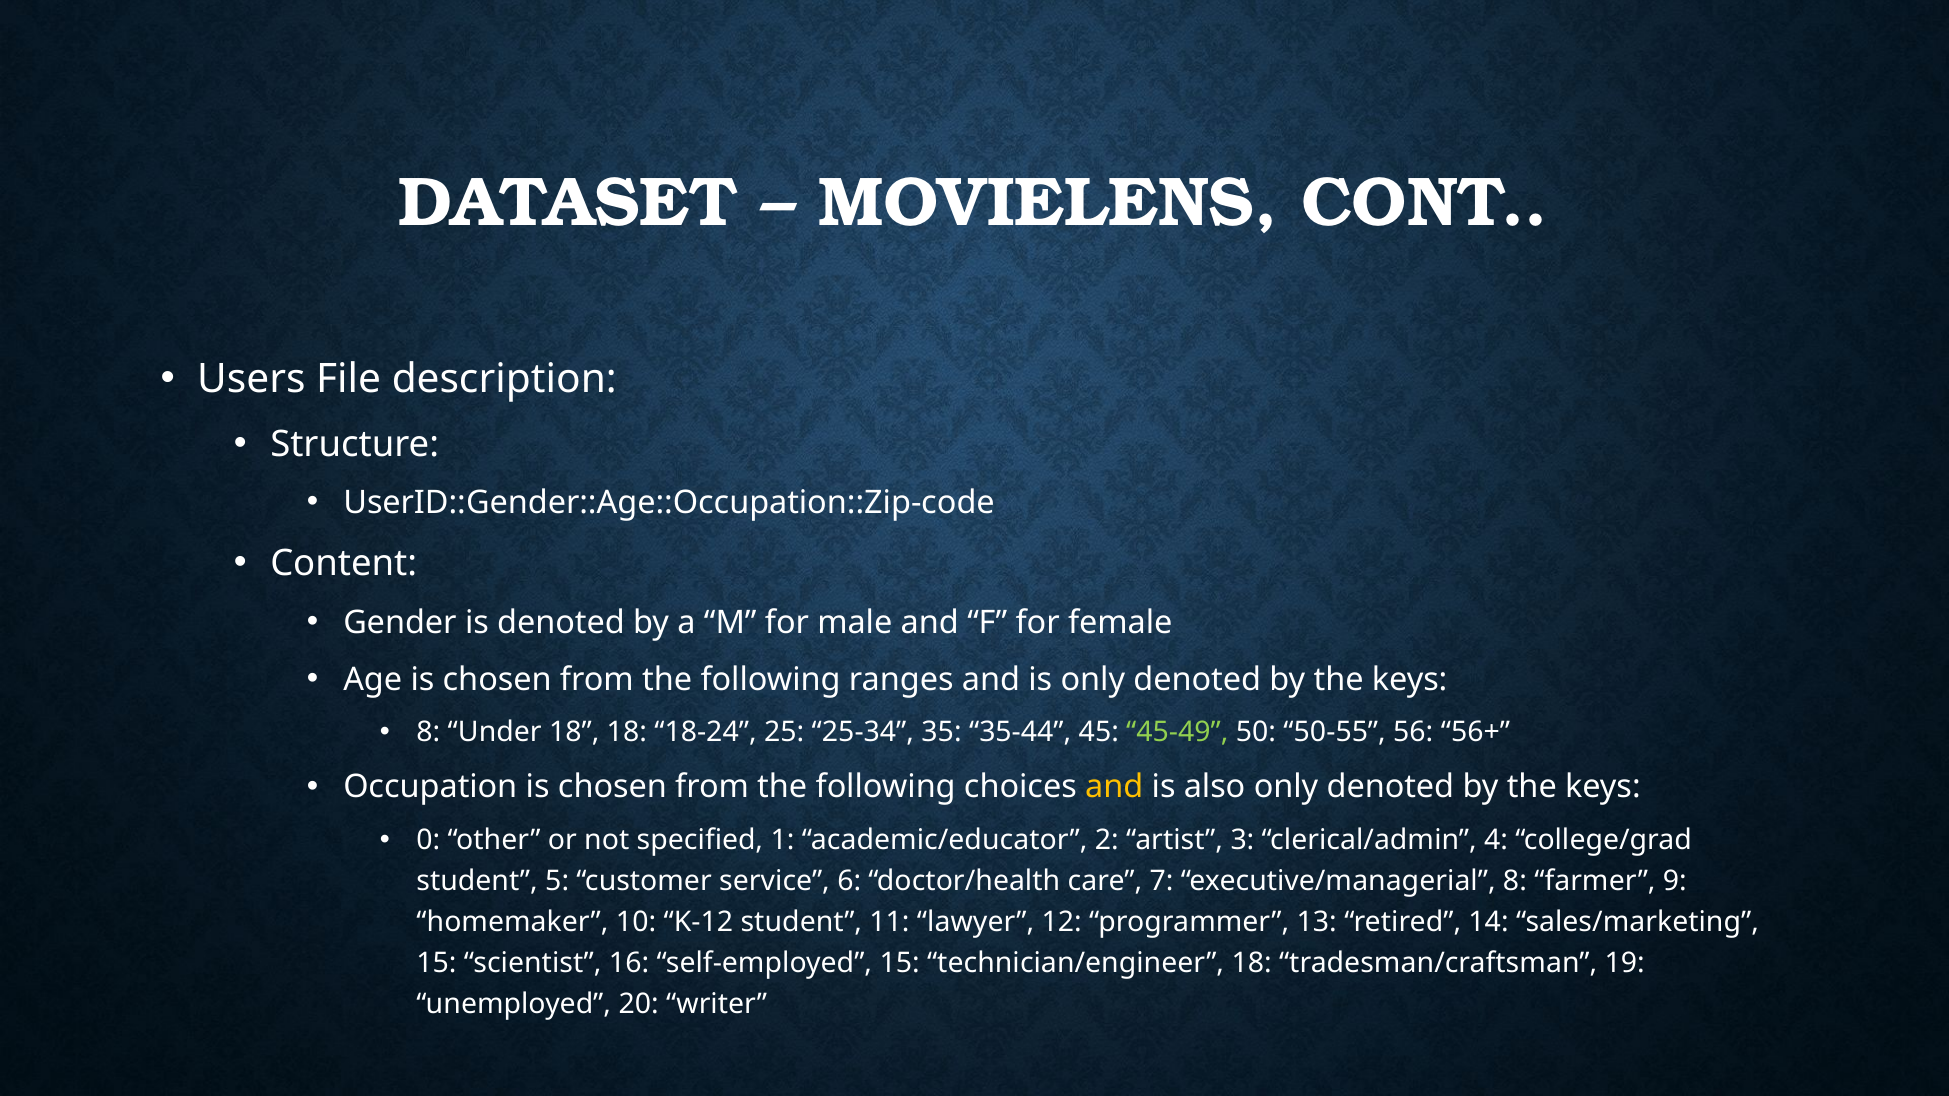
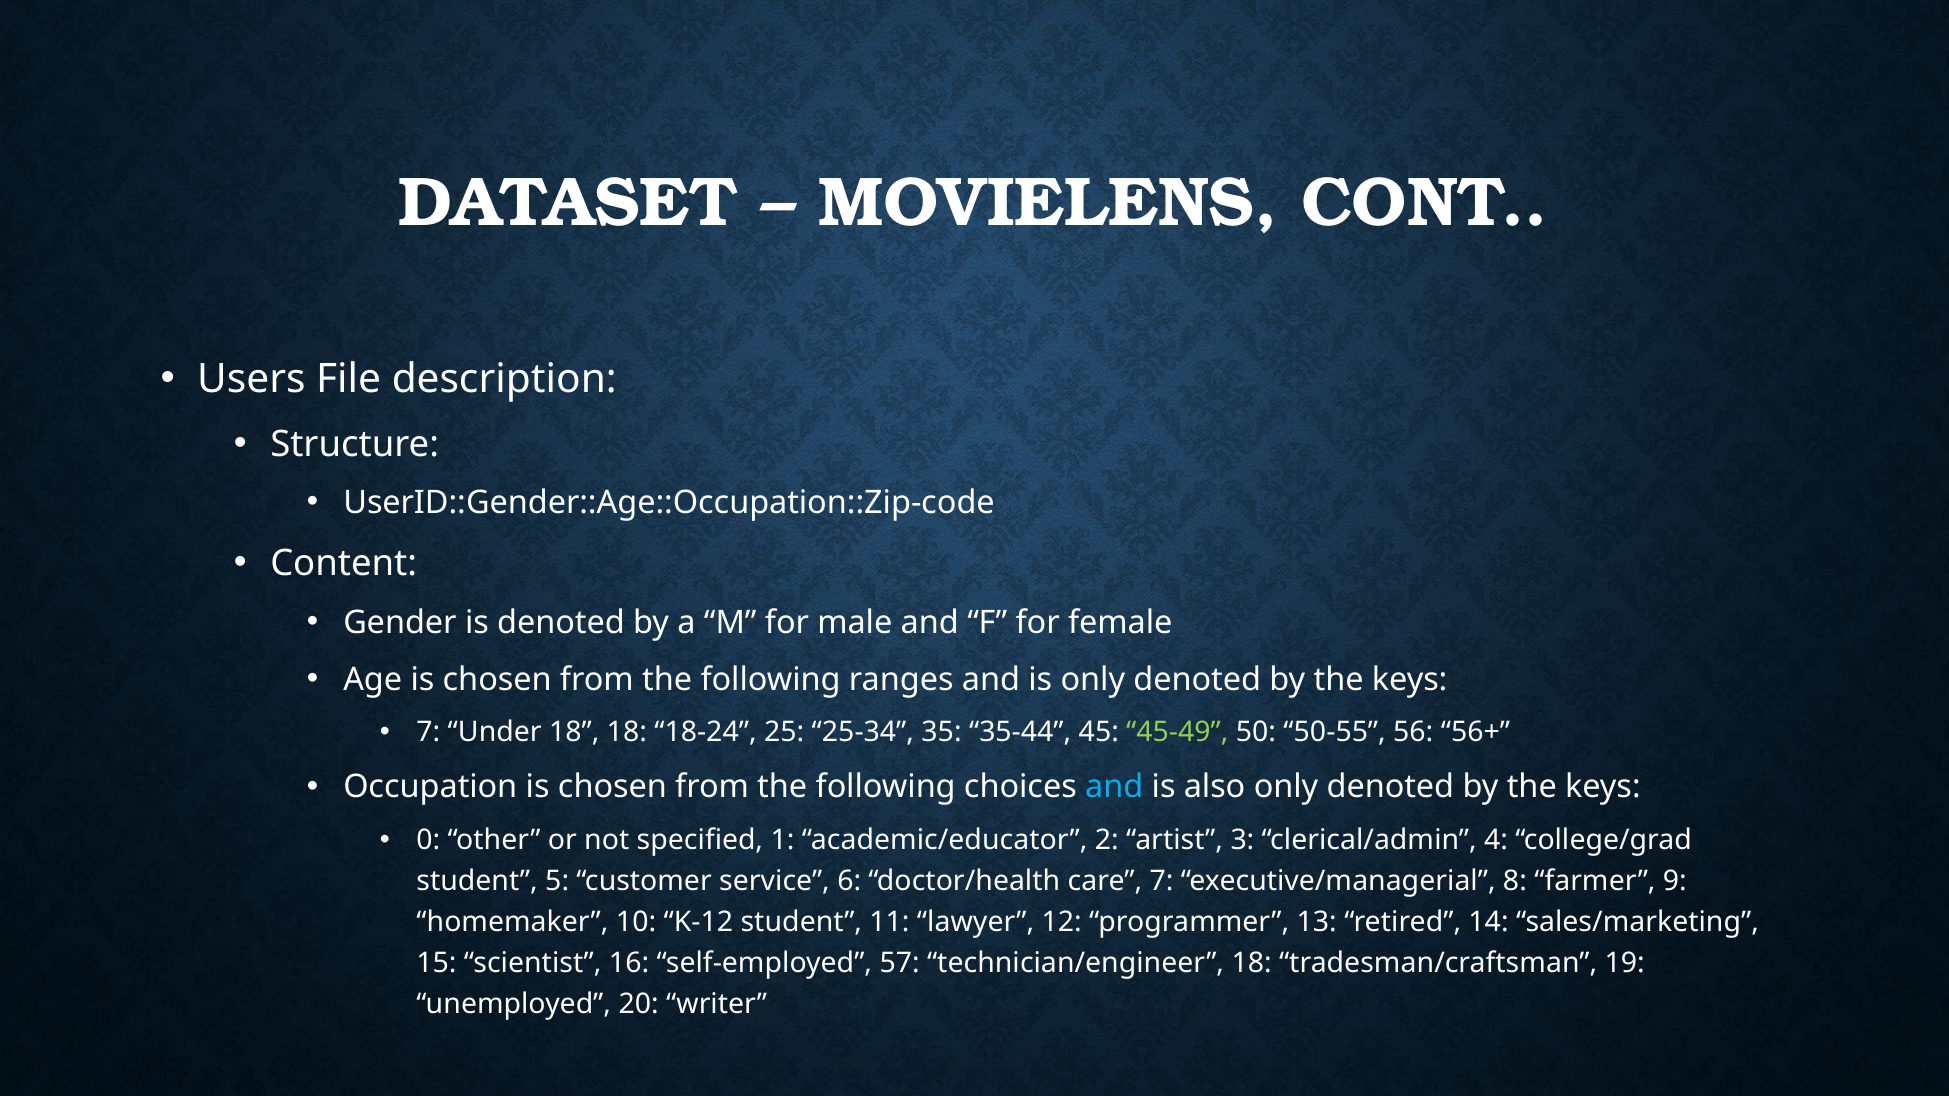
8: 8 -> 7 (428, 733)
and colour: yellow -> light blue (1114, 787)
self-employed 15: 15 -> 57 (900, 964)
